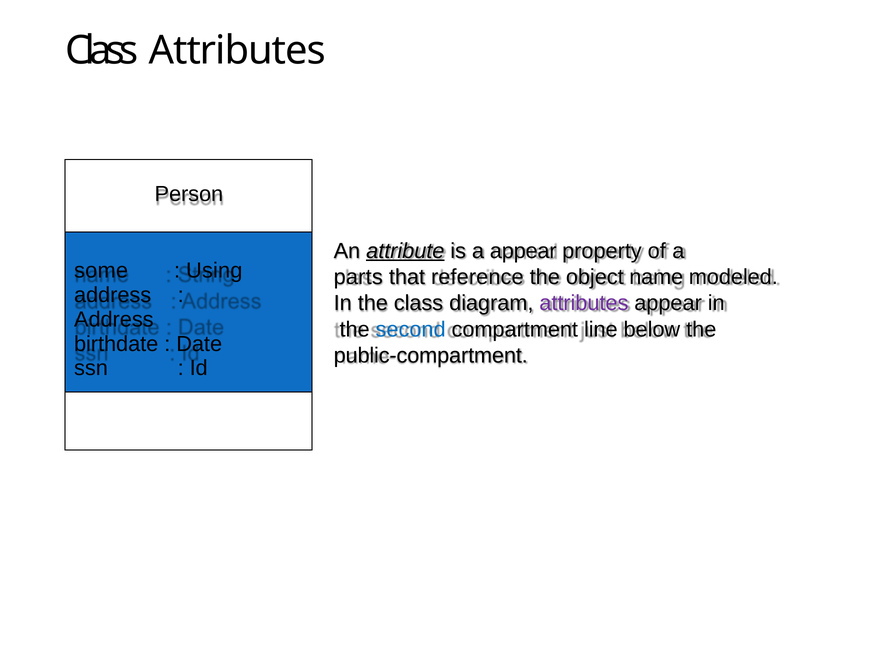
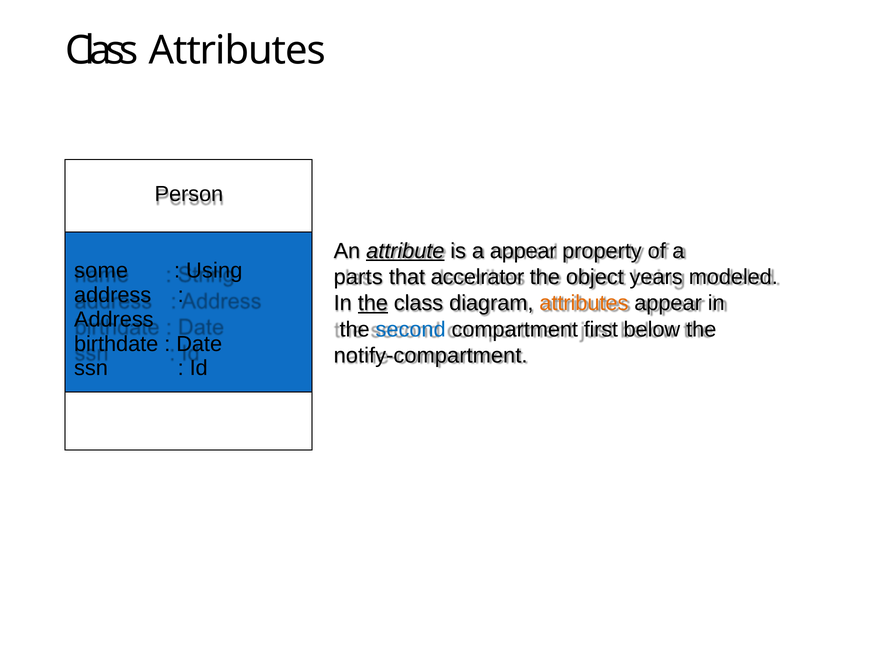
reference: reference -> accelrator (478, 277)
name: name -> years (656, 277)
the underline: none -> present (373, 303)
attributes colour: purple -> orange (584, 303)
line: line -> first (601, 329)
public-compartment: public-compartment -> notify-compartment (431, 356)
